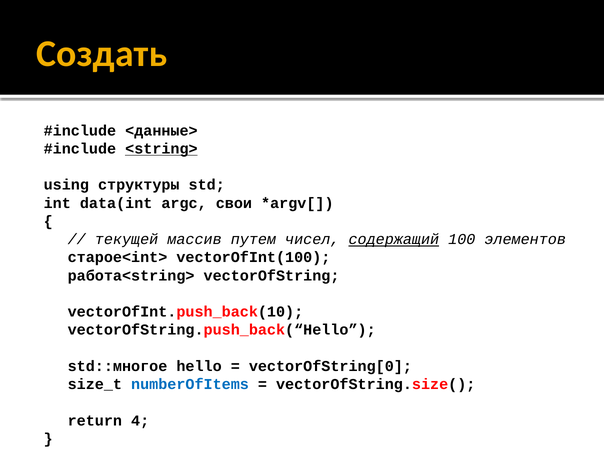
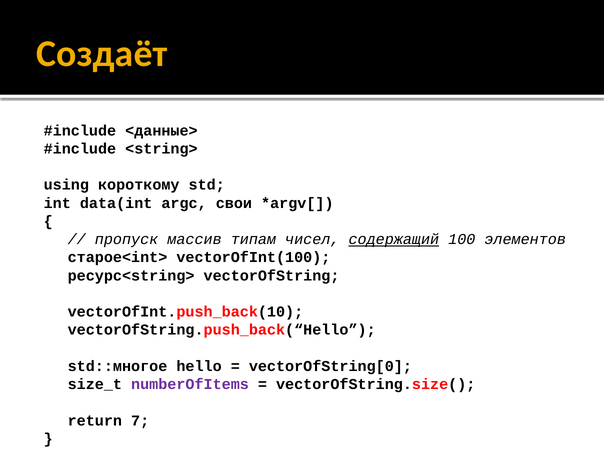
Создать: Создать -> Создаёт (102, 54)
<string> underline: present -> none (161, 149)
структуры: структуры -> короткому (139, 185)
текущей: текущей -> пропуск (127, 239)
путем: путем -> типам (253, 239)
работа<string>: работа<string> -> ресурс<string> (131, 276)
numberOfItems colour: blue -> purple (190, 384)
4: 4 -> 7 (140, 421)
